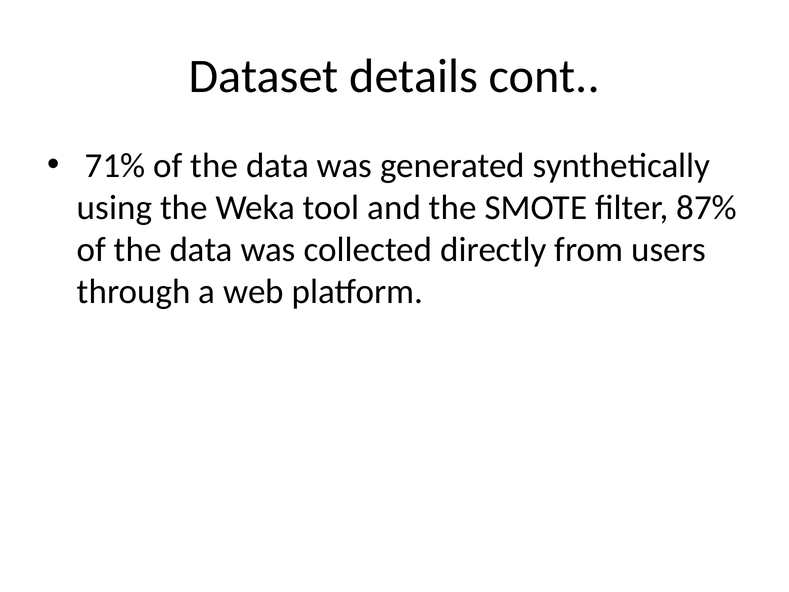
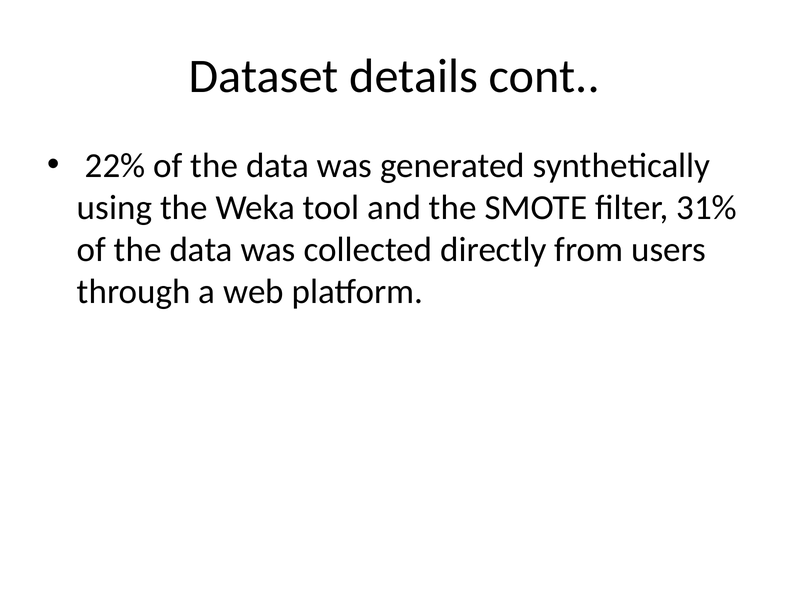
71%: 71% -> 22% (115, 166)
87%: 87% -> 31% (707, 208)
